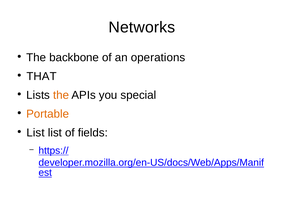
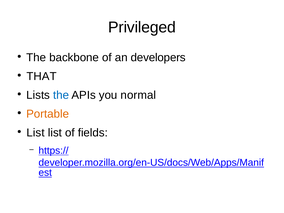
Networks: Networks -> Privileged (142, 27)
operations: operations -> developers (158, 58)
the colour: orange -> blue (61, 95)
special: special -> normal (138, 95)
